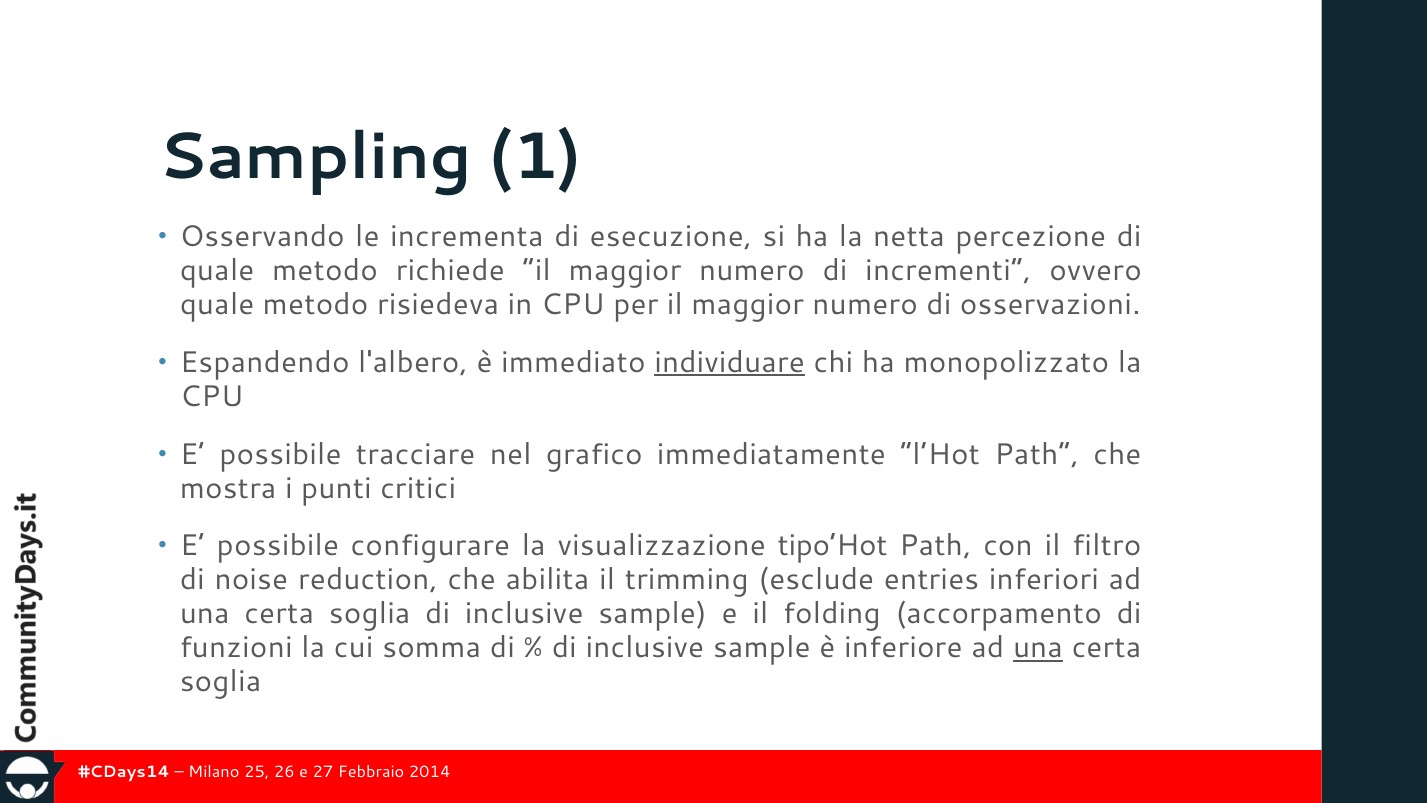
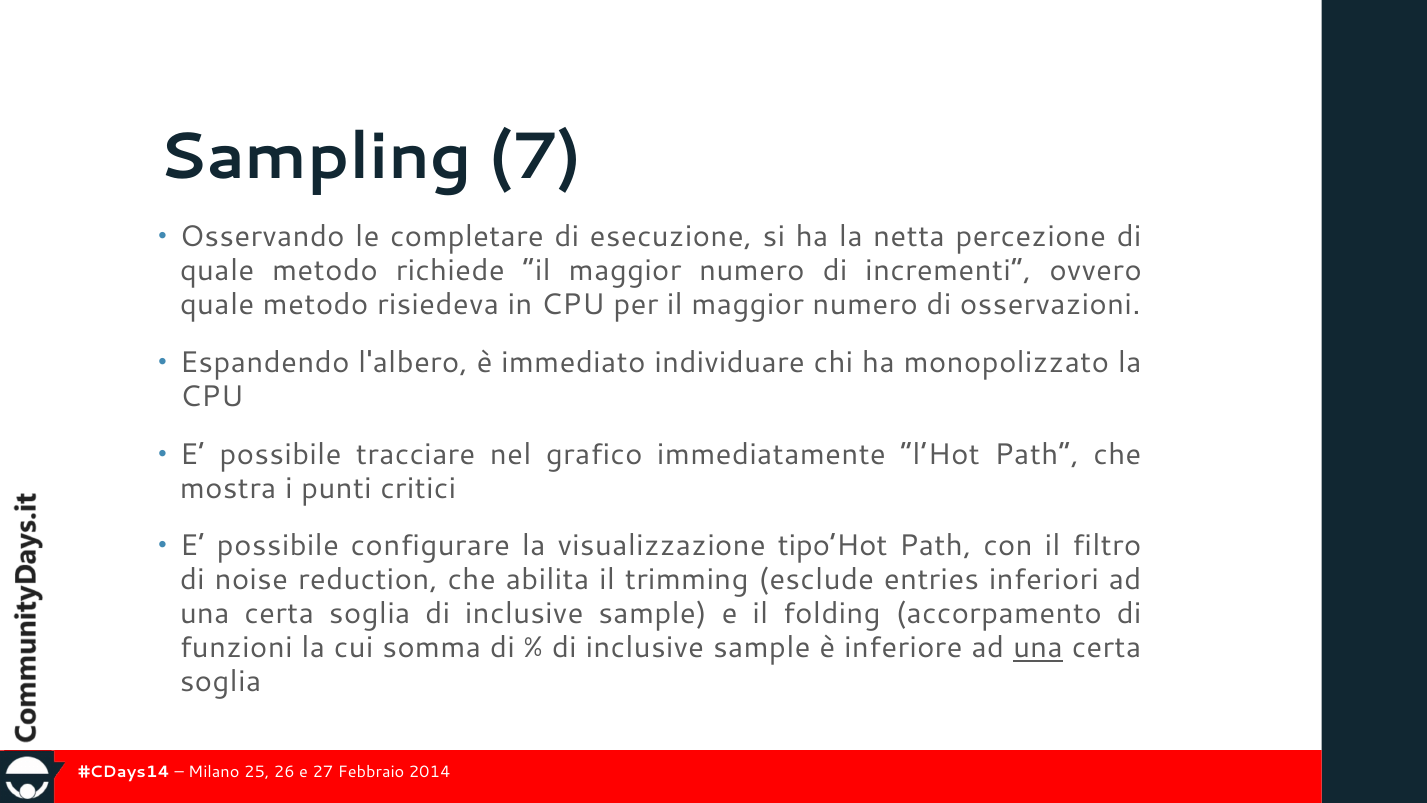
1: 1 -> 7 (535, 157)
incrementa: incrementa -> completare (467, 237)
individuare underline: present -> none (730, 362)
